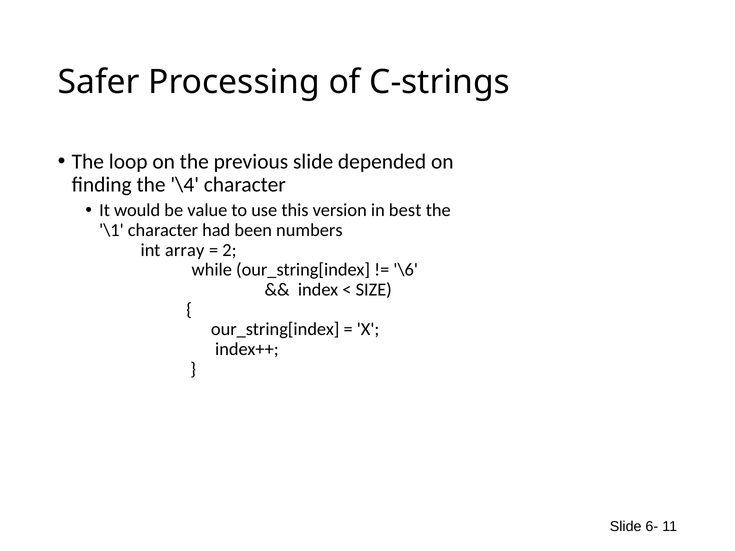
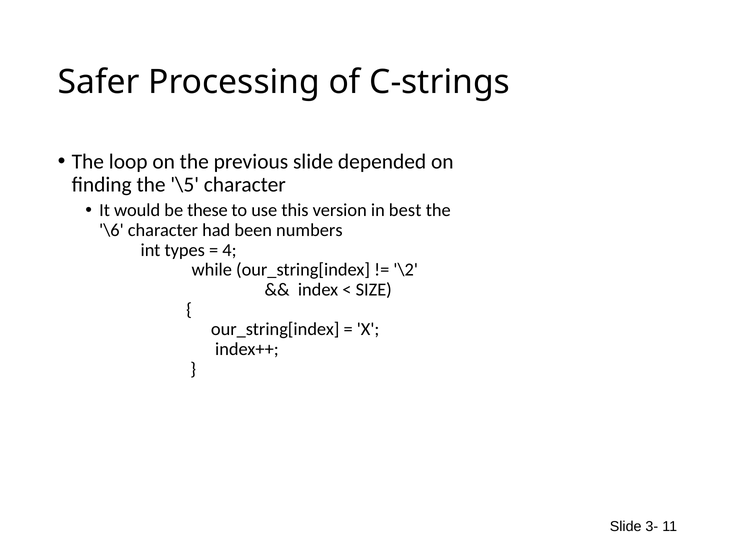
\4: \4 -> \5 (185, 185)
value: value -> these (207, 210)
\1: \1 -> \6 (111, 230)
array: array -> types (185, 250)
2: 2 -> 4 (229, 250)
\6: \6 -> \2 (406, 270)
6-: 6- -> 3- (652, 527)
